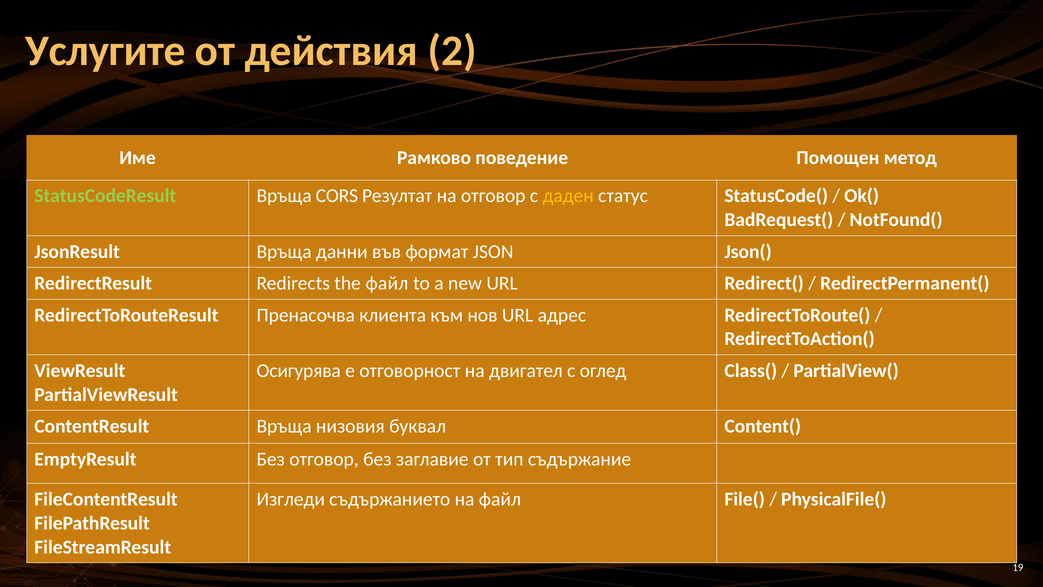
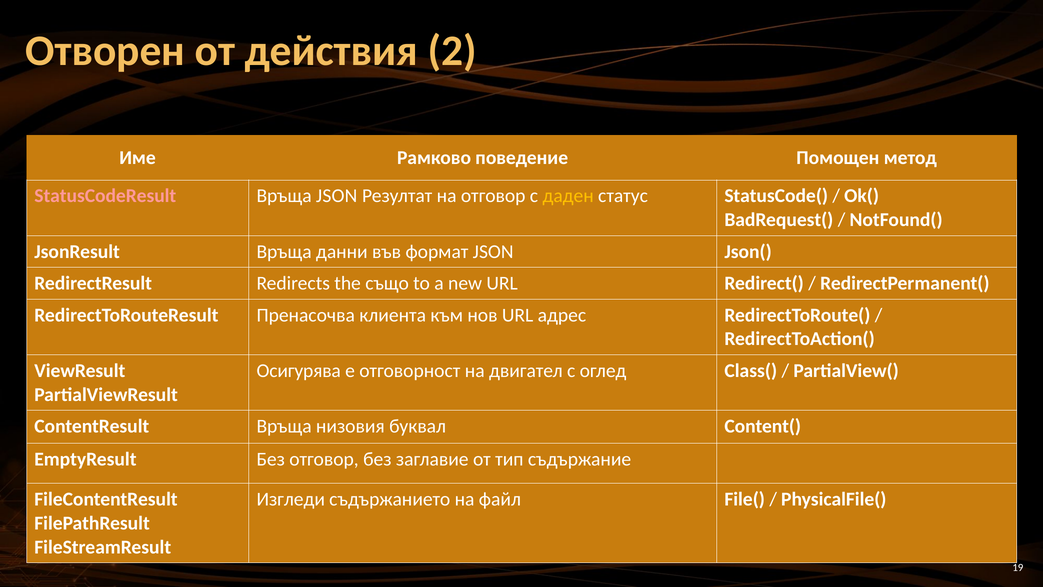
Услугите: Услугите -> Отворен (105, 51)
StatusCodeResult colour: light green -> pink (105, 196)
Връща CORS: CORS -> JSON (337, 196)
the файл: файл -> също (387, 283)
